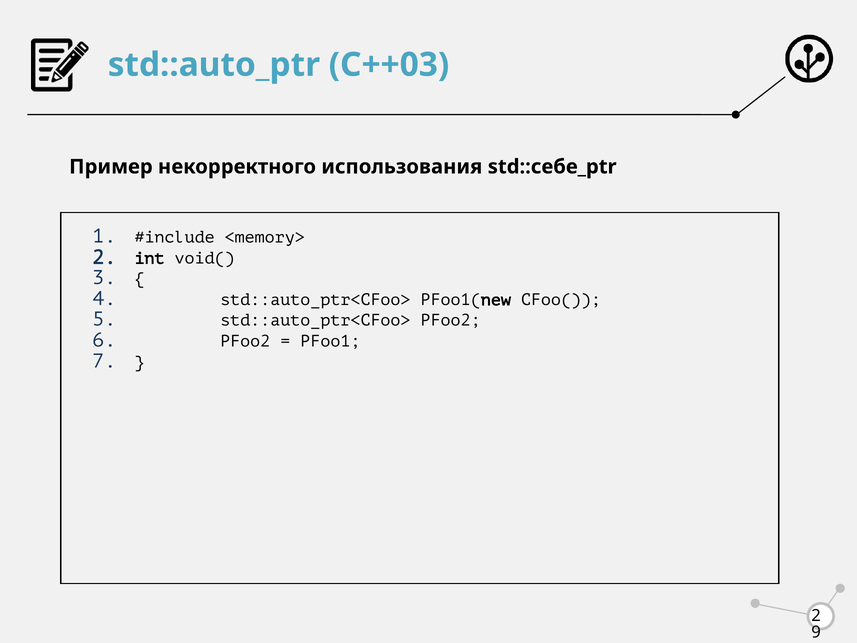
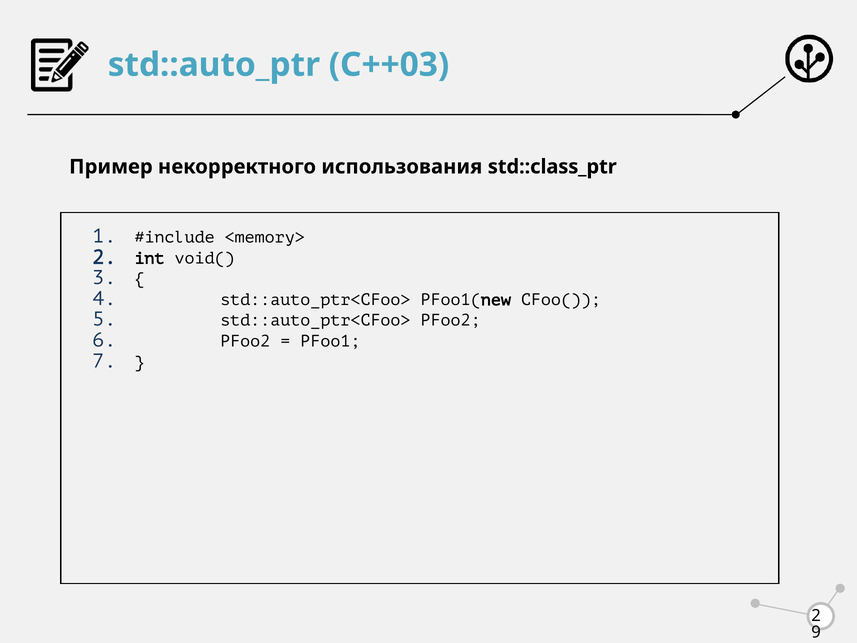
std::себе_ptr: std::себе_ptr -> std::class_ptr (552, 167)
